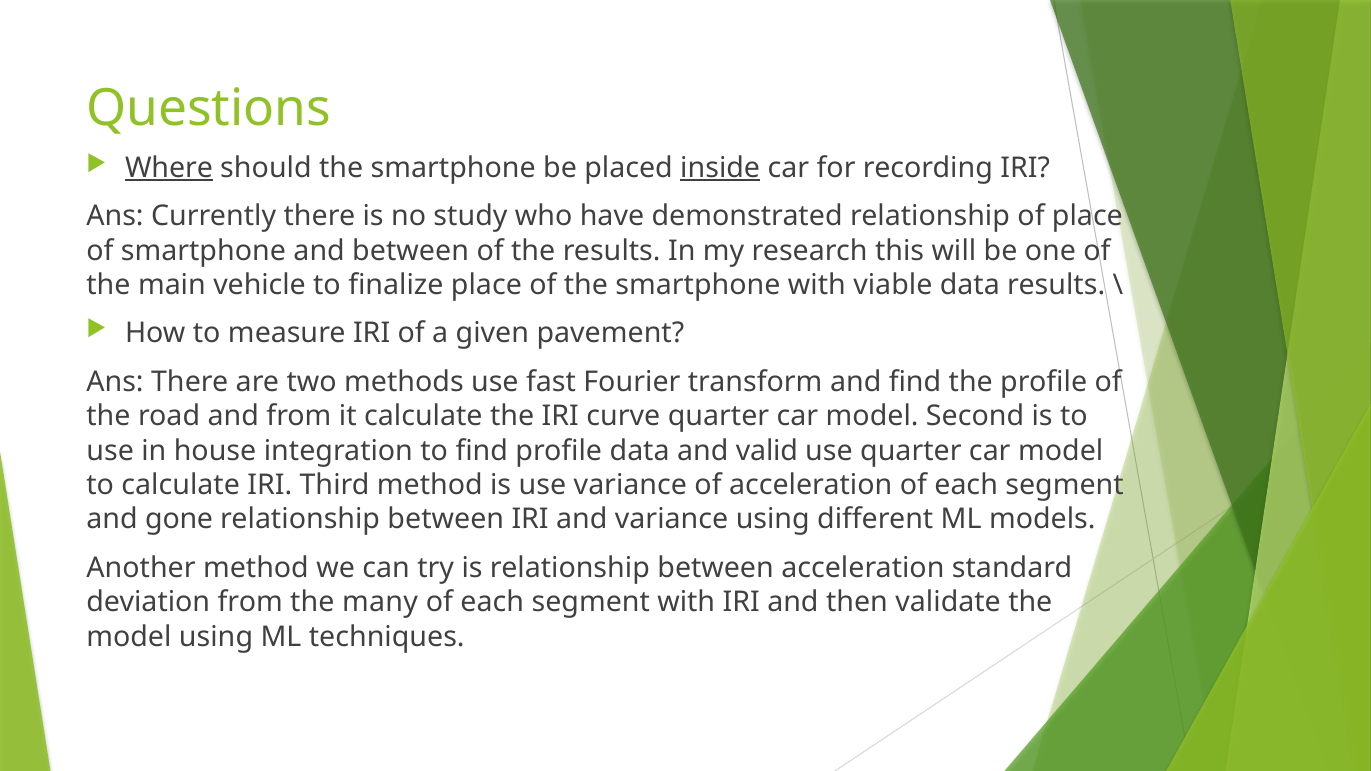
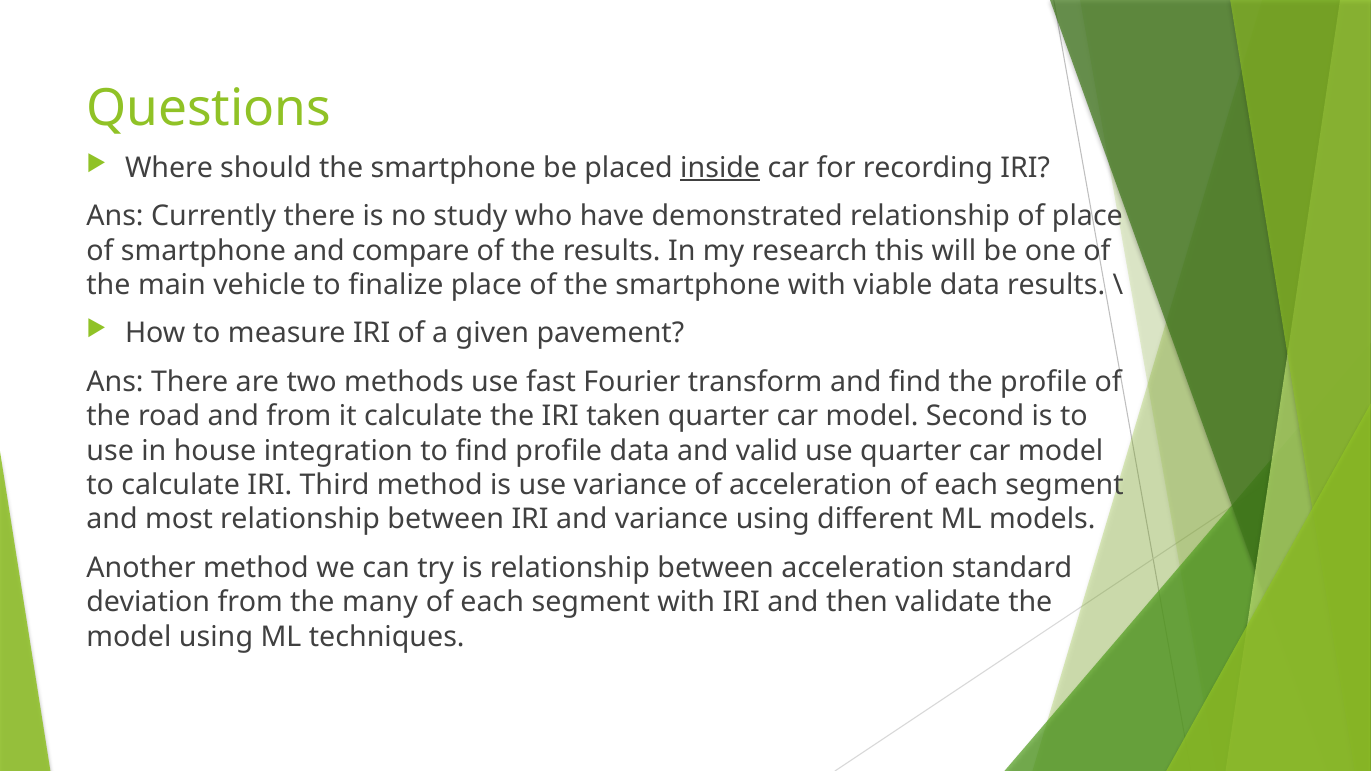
Where underline: present -> none (169, 168)
and between: between -> compare (411, 251)
curve: curve -> taken (623, 417)
gone: gone -> most (179, 520)
